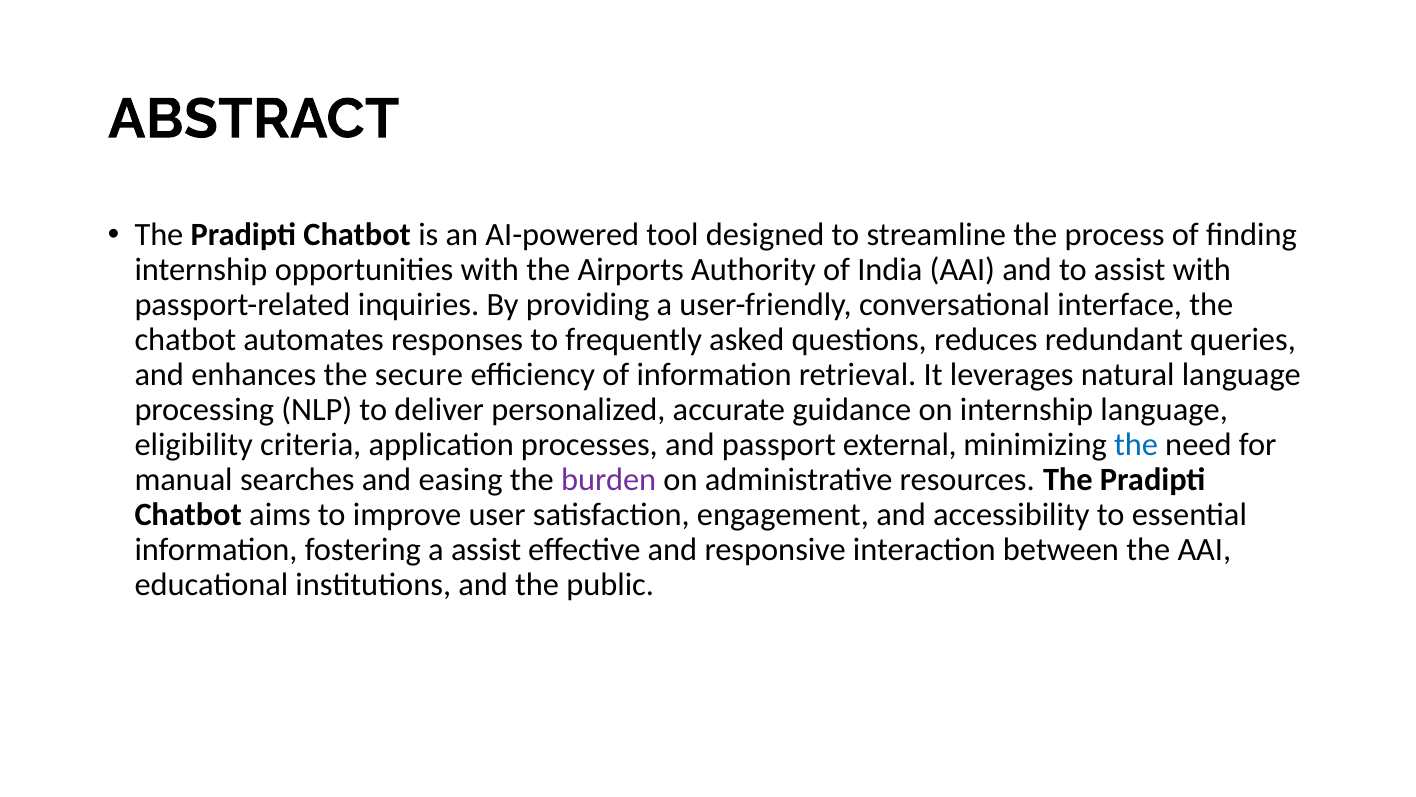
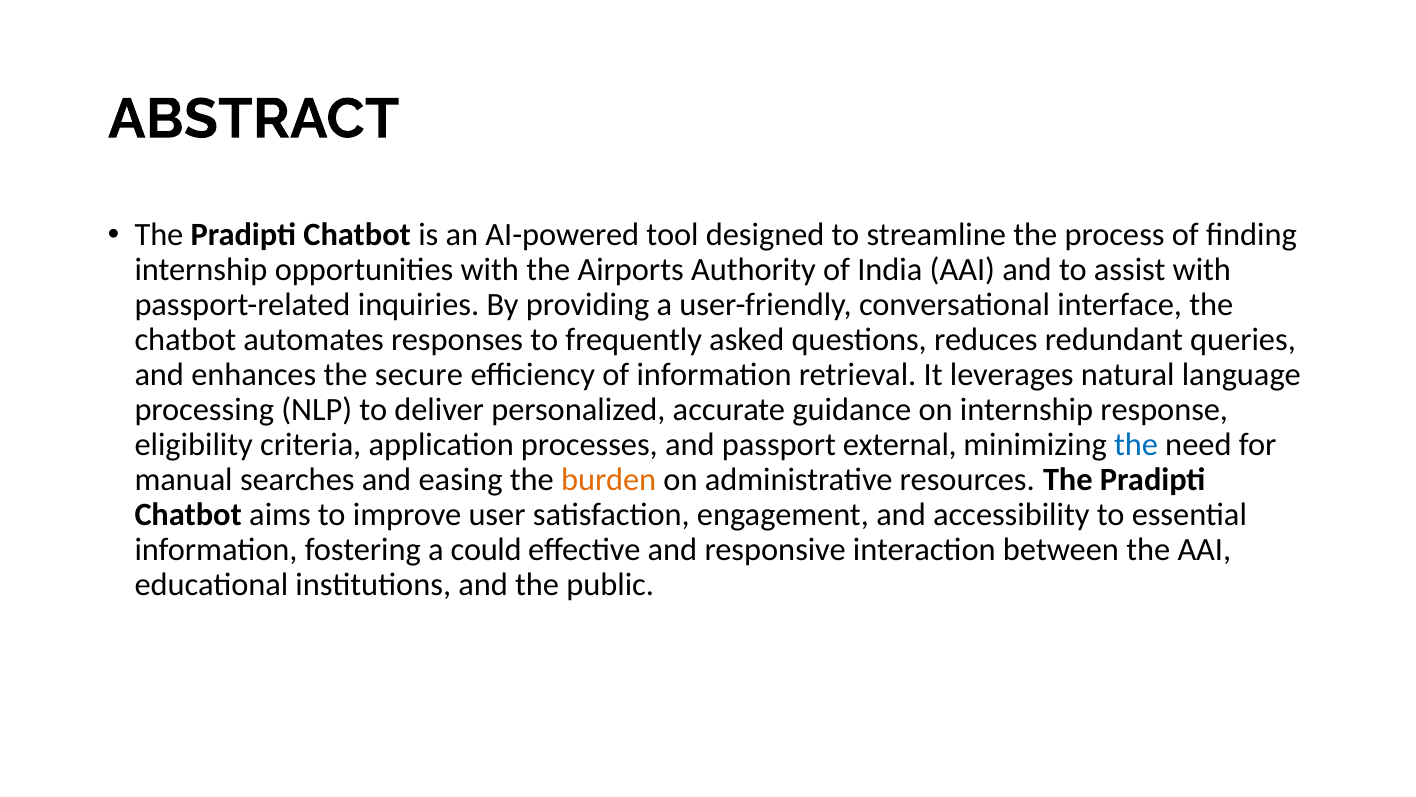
internship language: language -> response (1164, 410)
burden colour: purple -> orange (609, 480)
a assist: assist -> could (486, 550)
